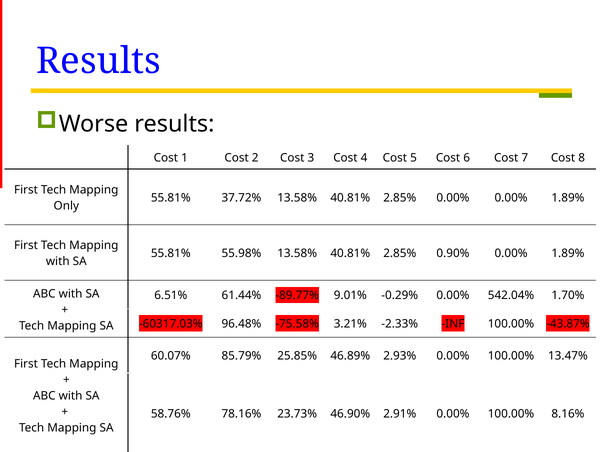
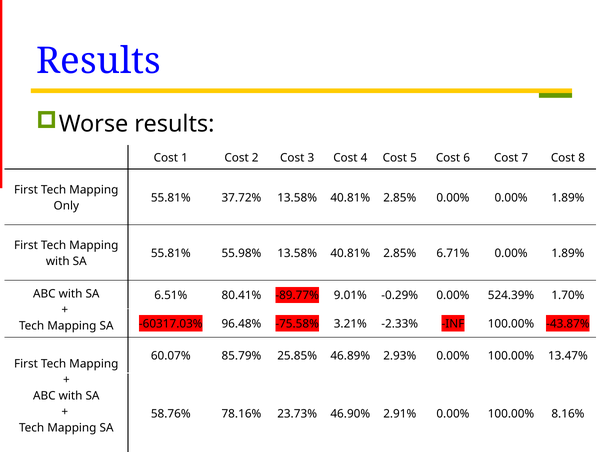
0.90%: 0.90% -> 6.71% (453, 254)
61.44%: 61.44% -> 80.41% (241, 296)
542.04%: 542.04% -> 524.39% (511, 296)
